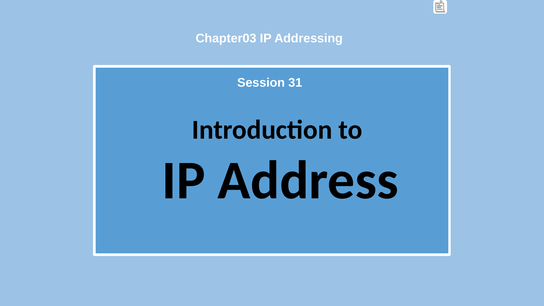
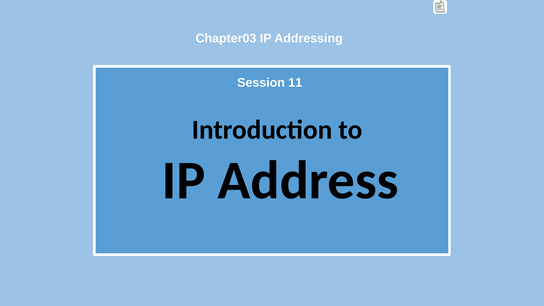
31: 31 -> 11 (295, 83)
